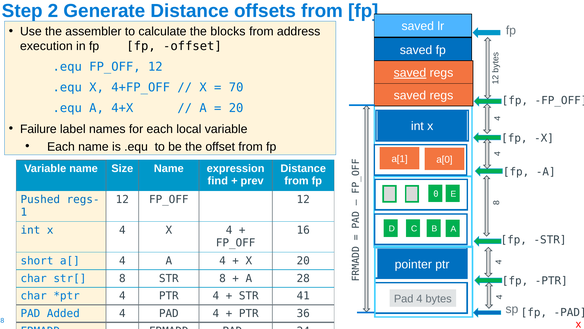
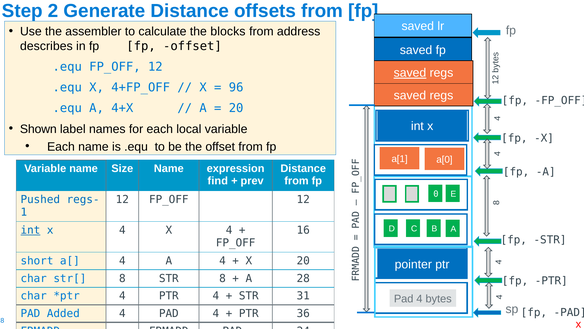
execution: execution -> describes (46, 46)
70: 70 -> 96 (236, 87)
Failure: Failure -> Shown (38, 129)
int underline: none -> present (30, 230)
41: 41 -> 31 (303, 296)
